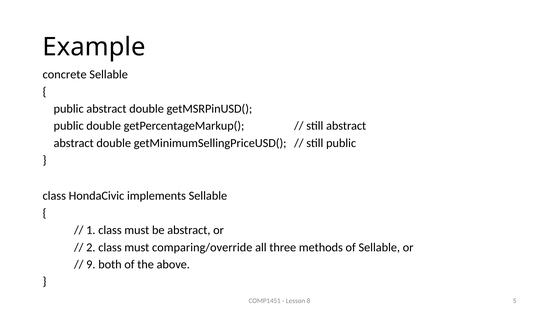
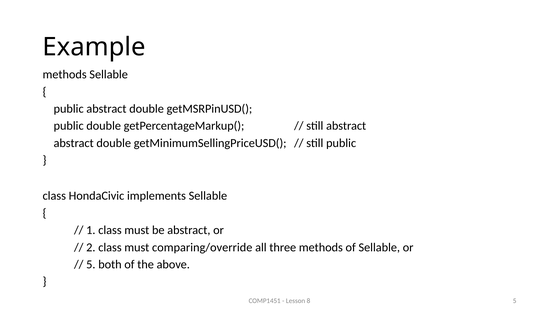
concrete: concrete -> methods (65, 74)
9: 9 -> 5 (91, 264)
